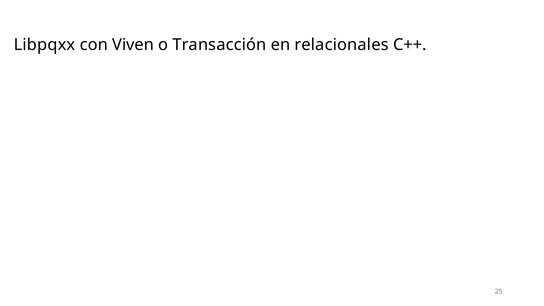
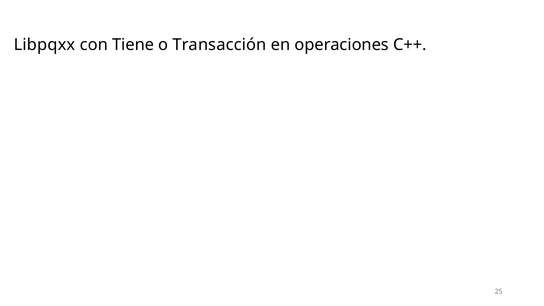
Viven: Viven -> Tiene (133, 45)
relacionales: relacionales -> operaciones (342, 45)
